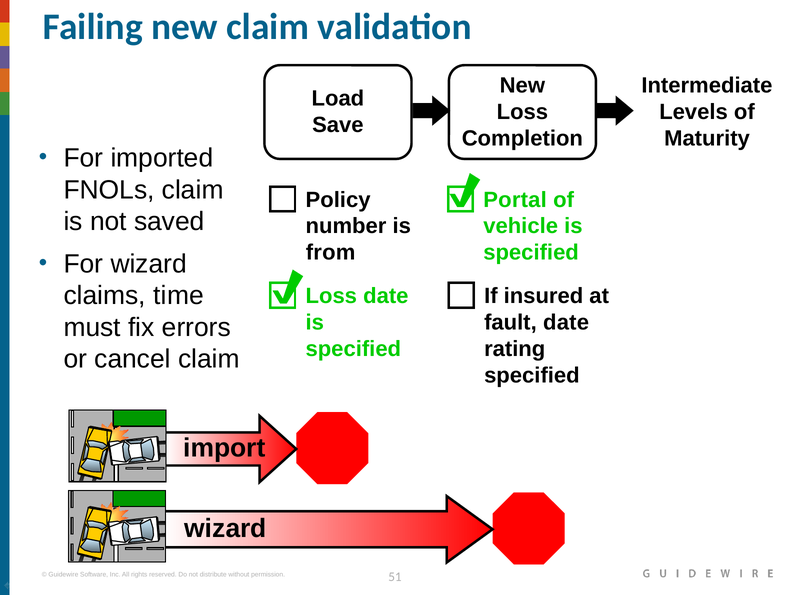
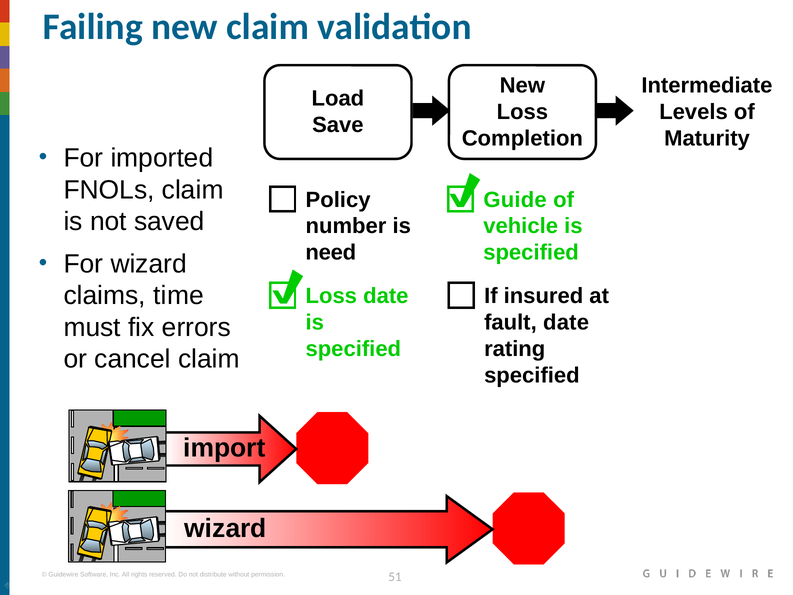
Portal: Portal -> Guide (515, 200)
from: from -> need (331, 253)
